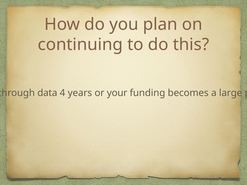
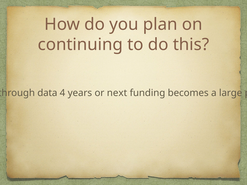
your: your -> next (117, 93)
